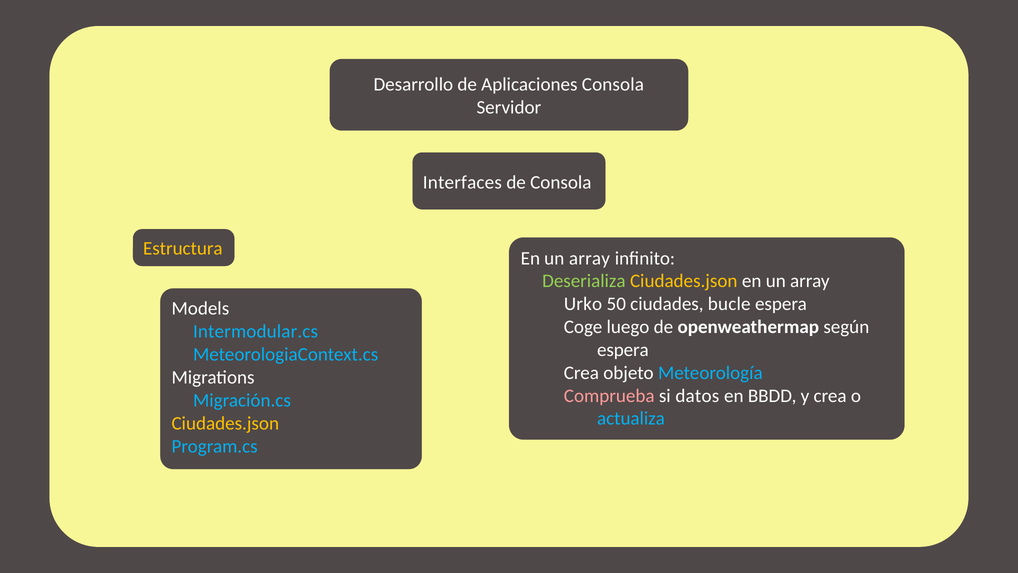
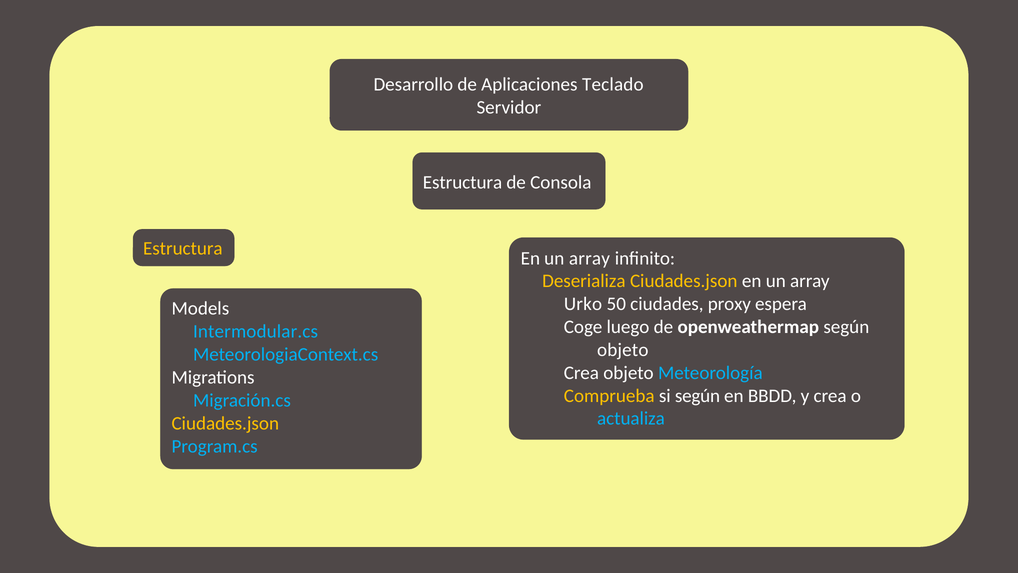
Aplicaciones Consola: Consola -> Teclado (613, 85)
Interfaces: Interfaces -> Estructura (462, 182)
Deserializa colour: light green -> yellow (584, 281)
bucle: bucle -> proxy (729, 304)
espera: espera -> objeto (623, 350)
Comprueba colour: pink -> yellow (609, 395)
si datos: datos -> según (698, 395)
